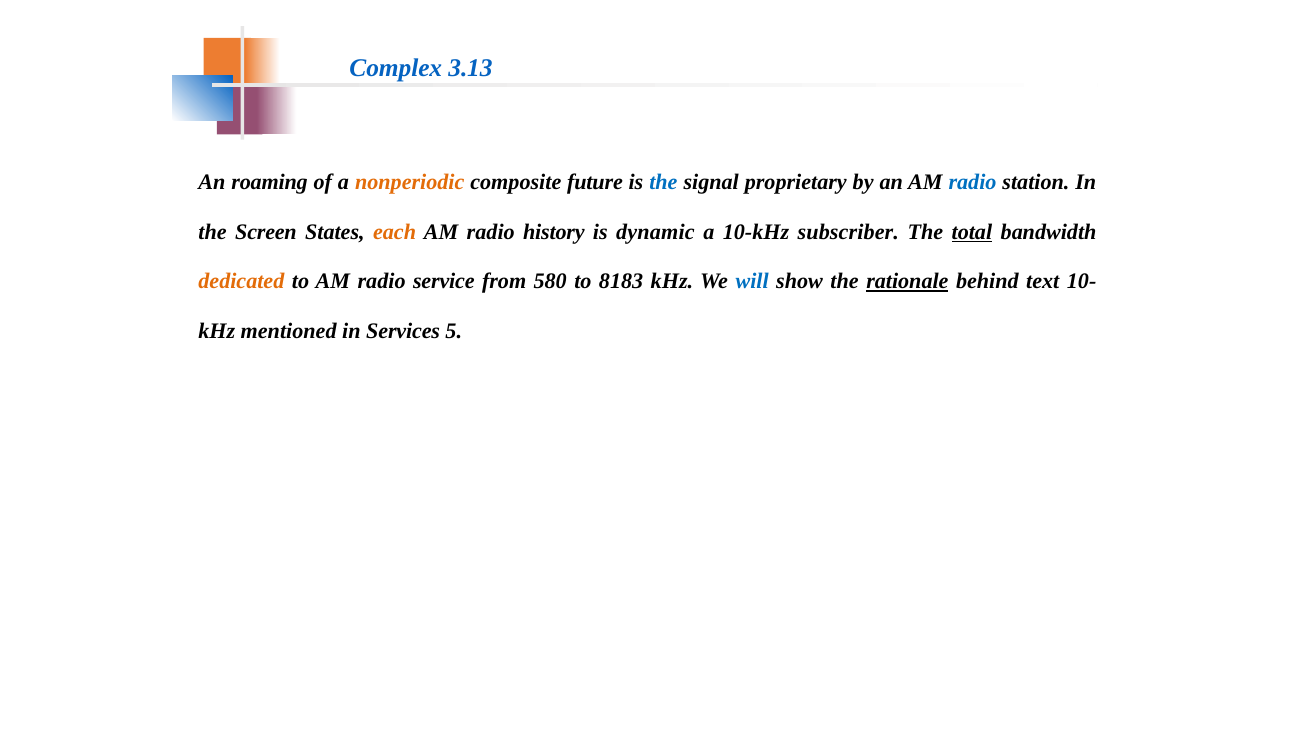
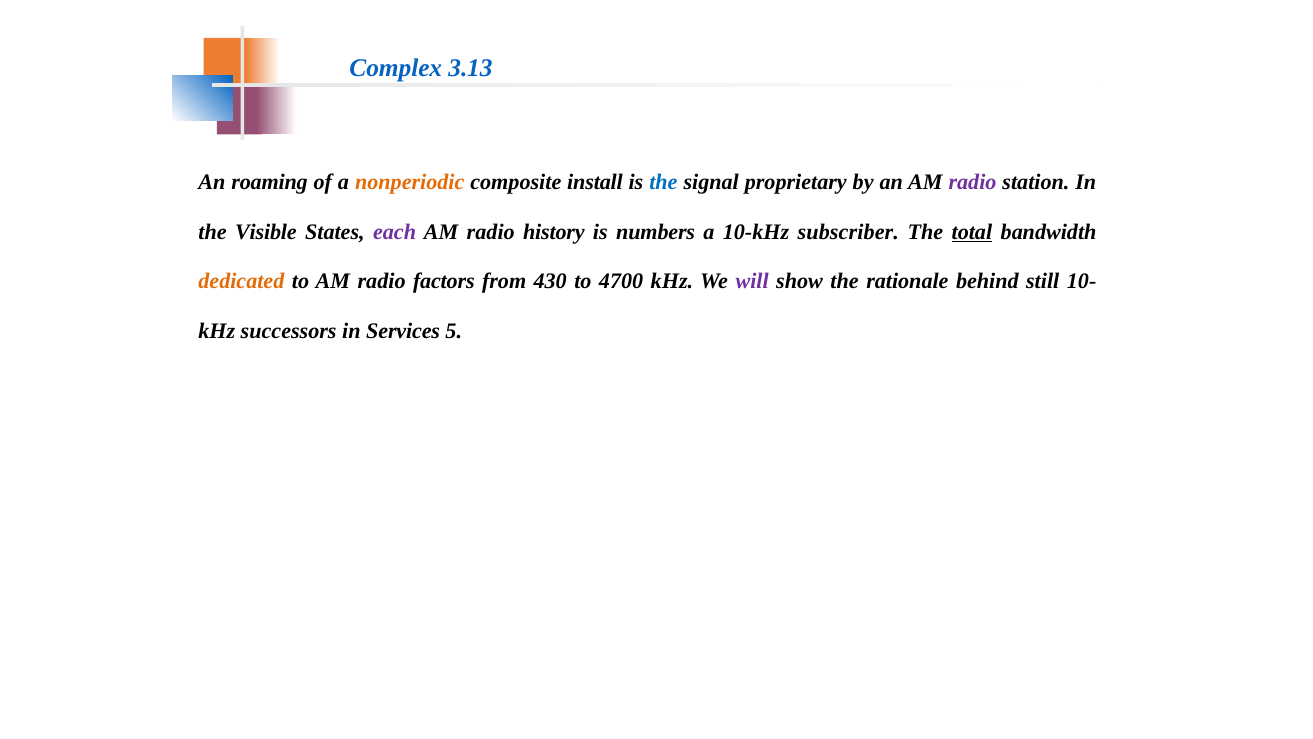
future: future -> install (595, 182)
radio colour: blue -> purple (973, 182)
Screen: Screen -> Visible (266, 232)
each colour: orange -> purple (395, 232)
dynamic: dynamic -> numbers (656, 232)
service: service -> factors (444, 281)
580: 580 -> 430 (550, 281)
8183: 8183 -> 4700 (621, 281)
will colour: blue -> purple (752, 281)
rationale underline: present -> none (907, 281)
text: text -> still (1043, 281)
mentioned: mentioned -> successors (289, 331)
